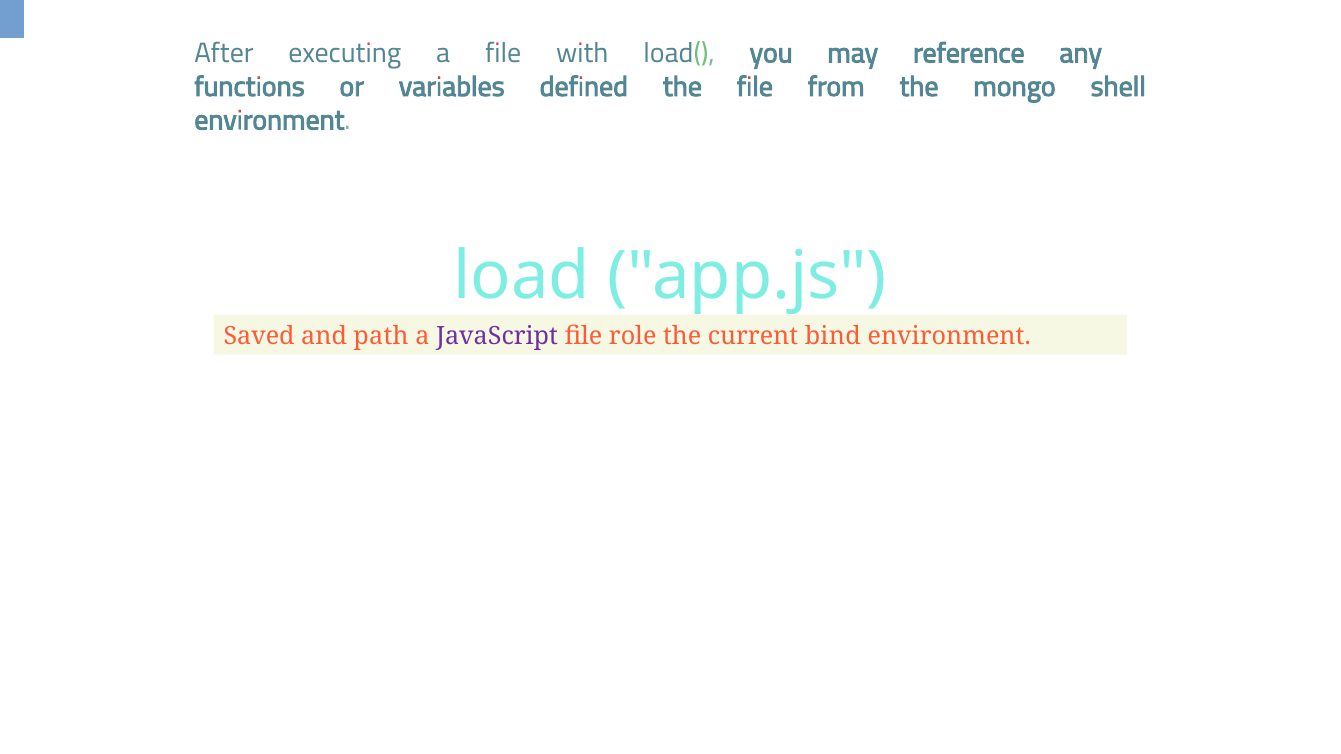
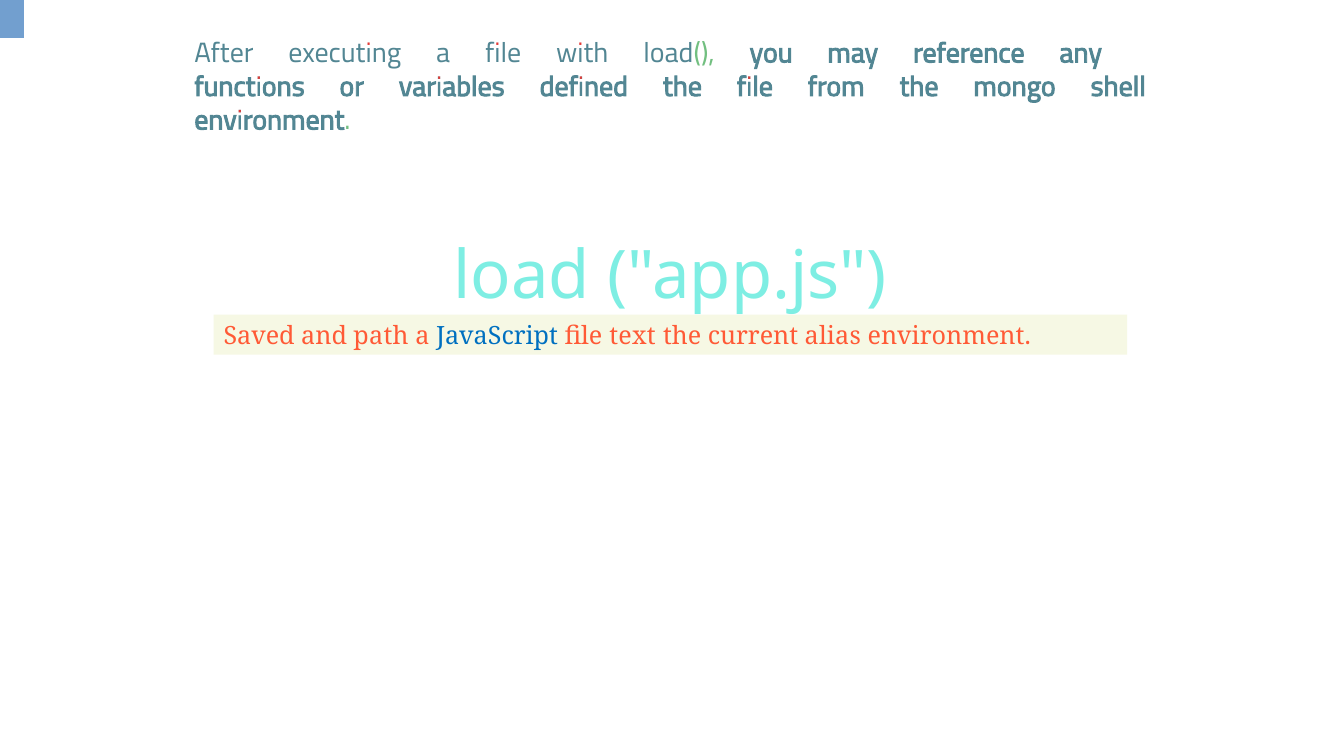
JavaScript colour: purple -> blue (497, 337)
role: role -> text (633, 337)
bind: bind -> alias (833, 337)
